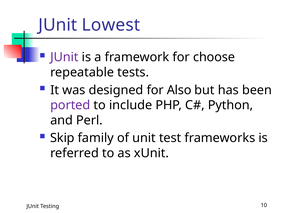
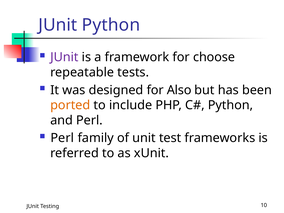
JUnit Lowest: Lowest -> Python (111, 25)
ported colour: purple -> orange (70, 105)
Skip: Skip -> Perl (62, 138)
